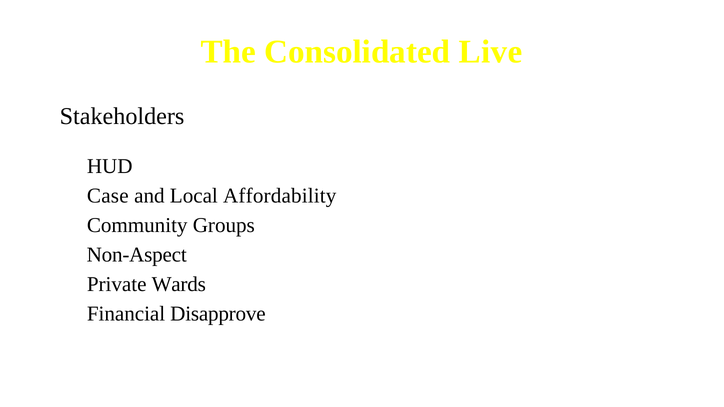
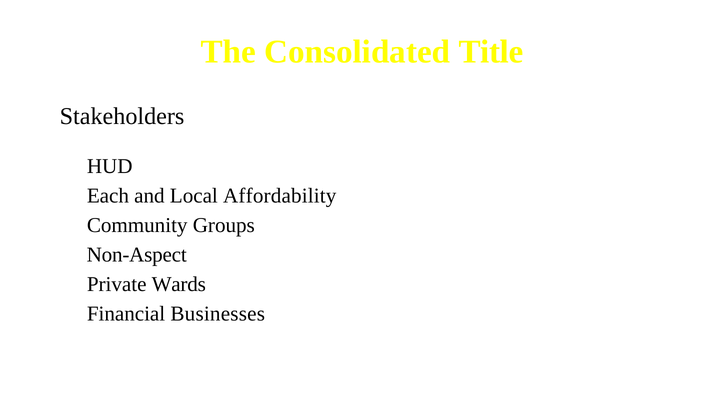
Live: Live -> Title (491, 52)
Case: Case -> Each (108, 196)
Disapprove: Disapprove -> Businesses (218, 314)
